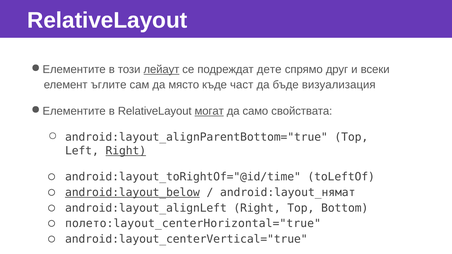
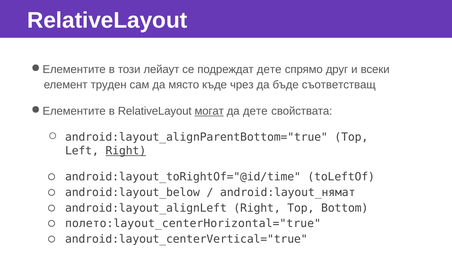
лейаут underline: present -> none (161, 69)
ъглите: ъглите -> труден (109, 85)
част: част -> чрез (242, 85)
визуализация: визуализация -> съответстващ (339, 85)
да само: само -> дете (255, 111)
android:layout_below underline: present -> none (132, 193)
